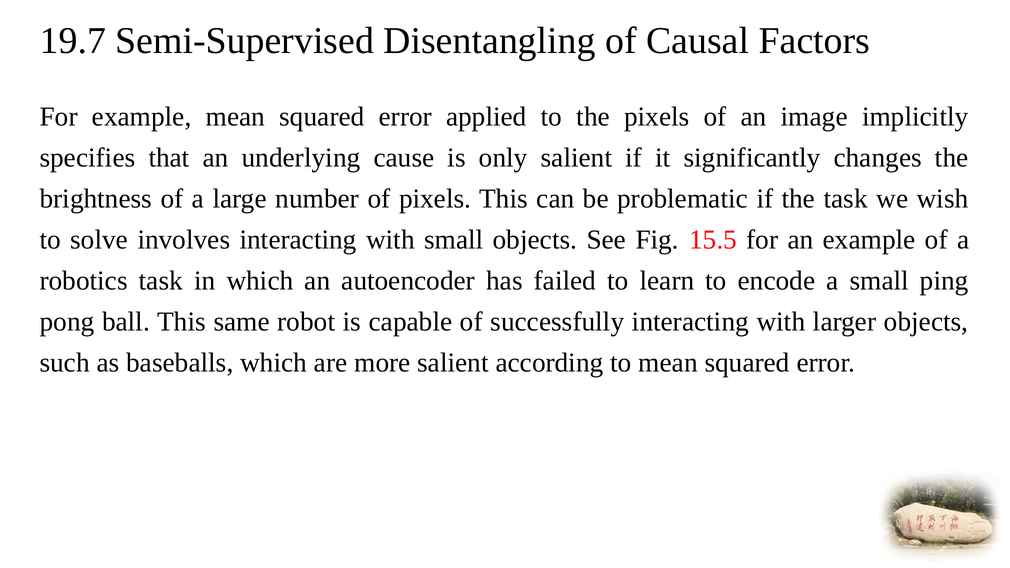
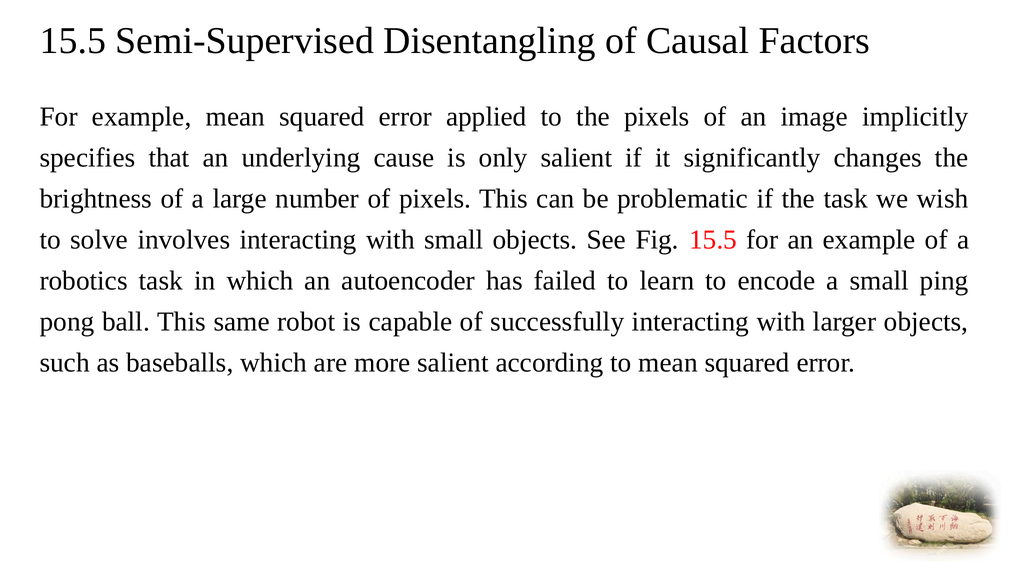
19.7: 19.7 -> 15.5 (73, 41)
